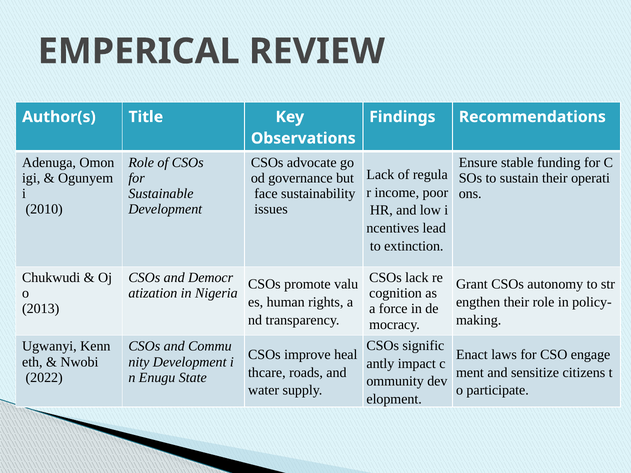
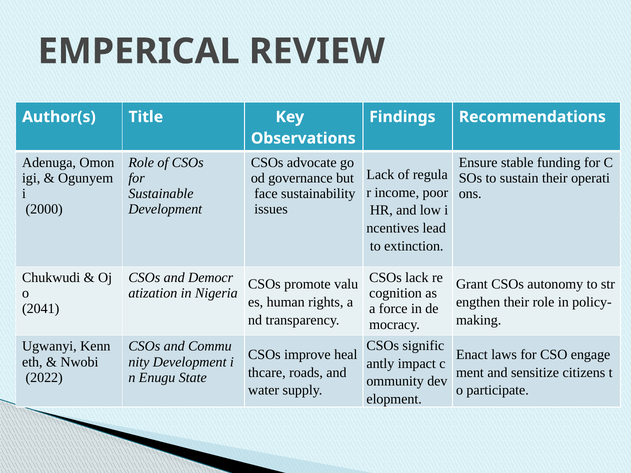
2010: 2010 -> 2000 (44, 209)
2013: 2013 -> 2041 (41, 309)
